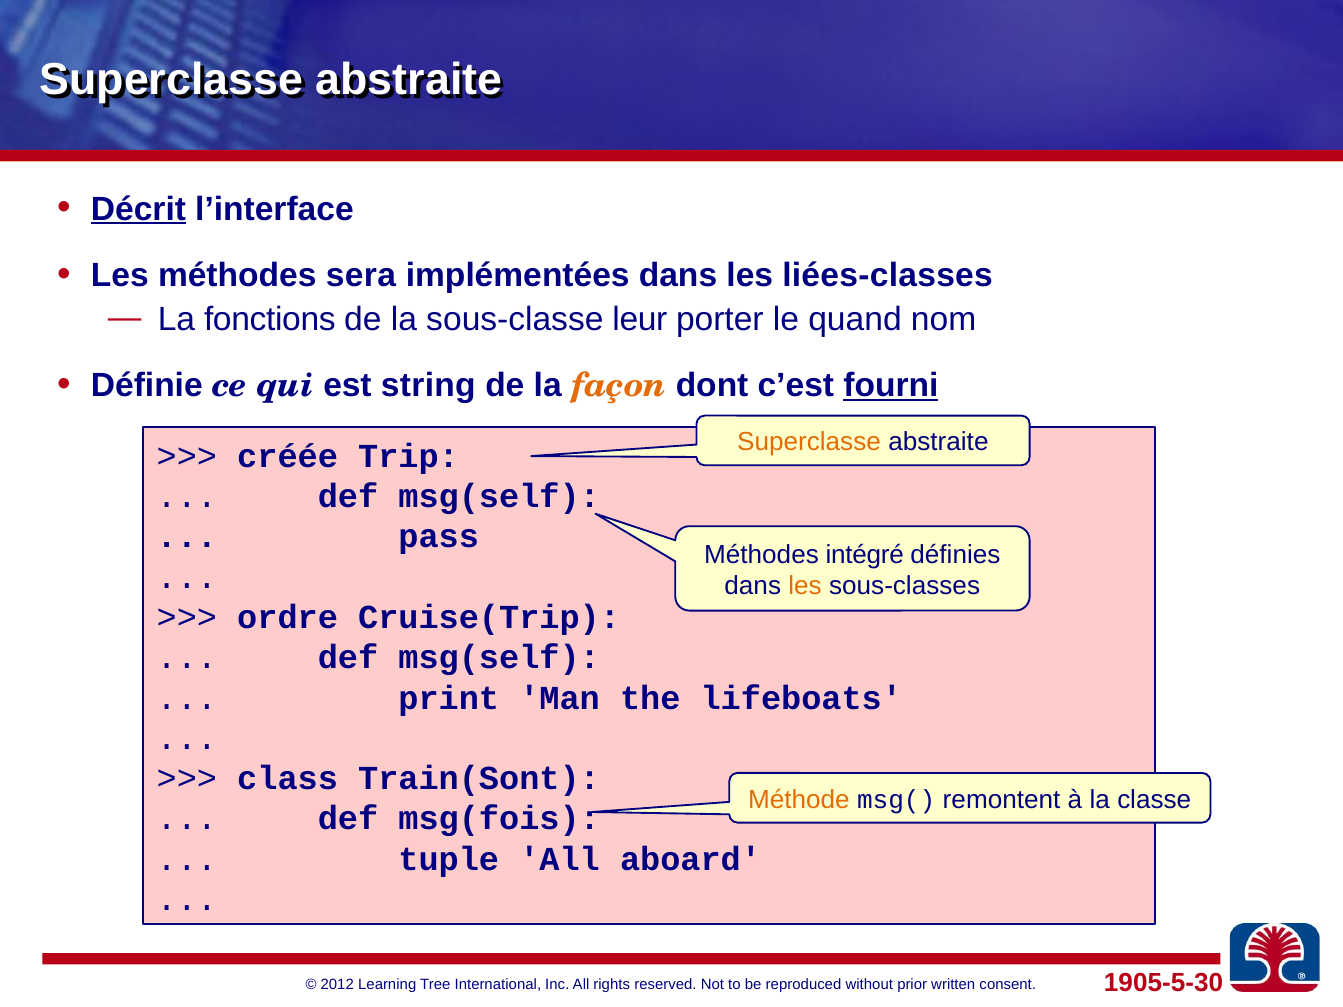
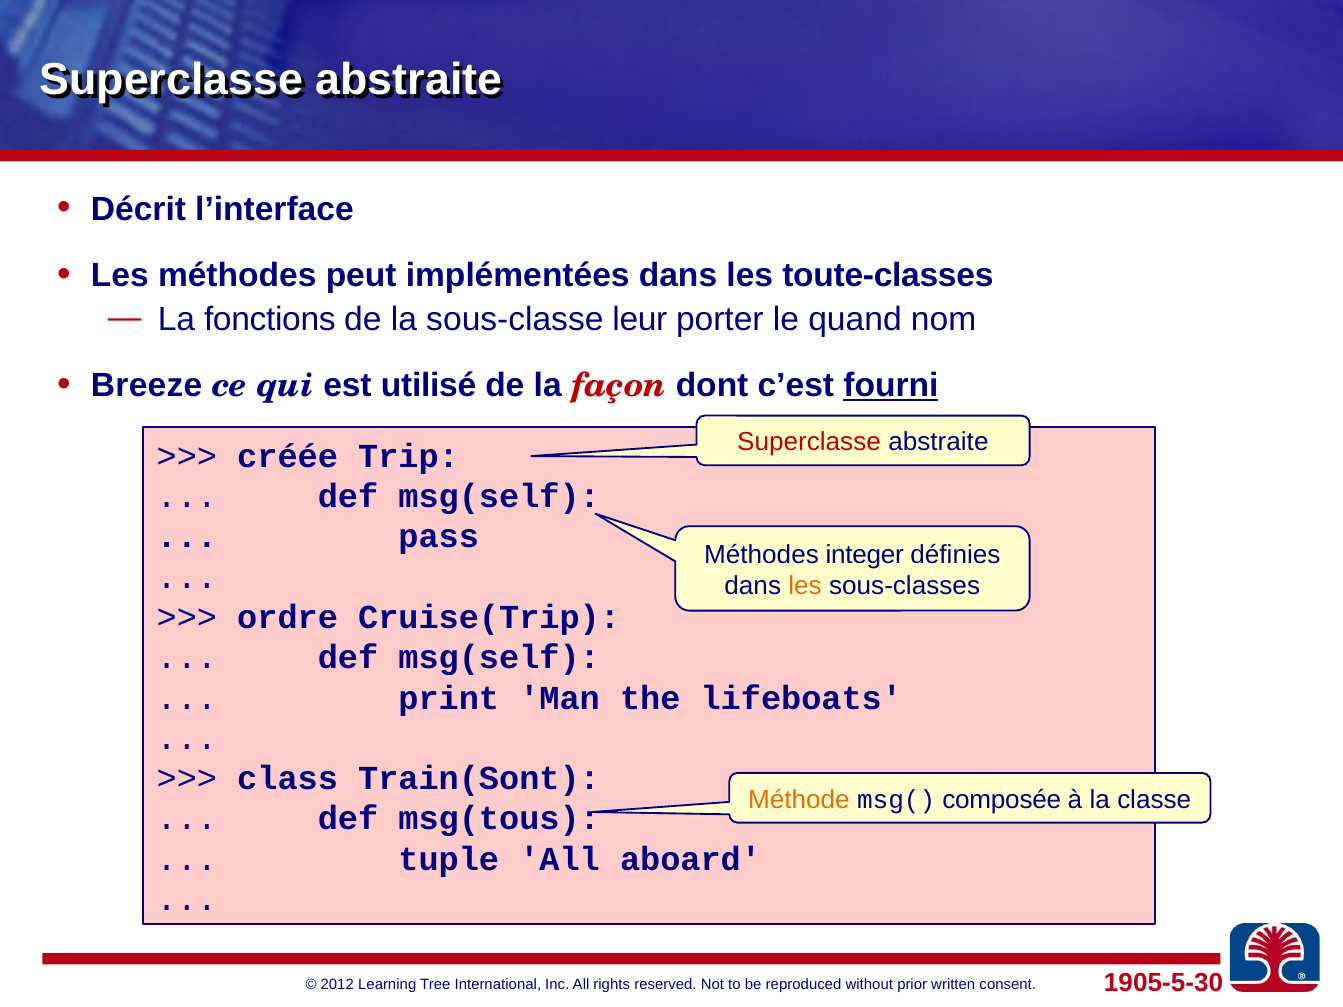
Décrit underline: present -> none (138, 209)
sera: sera -> peut (361, 275)
liées-classes: liées-classes -> toute-classes (888, 275)
Définie: Définie -> Breeze (147, 386)
string: string -> utilisé (429, 386)
façon colour: orange -> red (619, 386)
Superclasse colour: orange -> red (809, 442)
intégré: intégré -> integer (865, 555)
remontent: remontent -> composée (1002, 800)
msg(fois: msg(fois -> msg(tous (499, 819)
